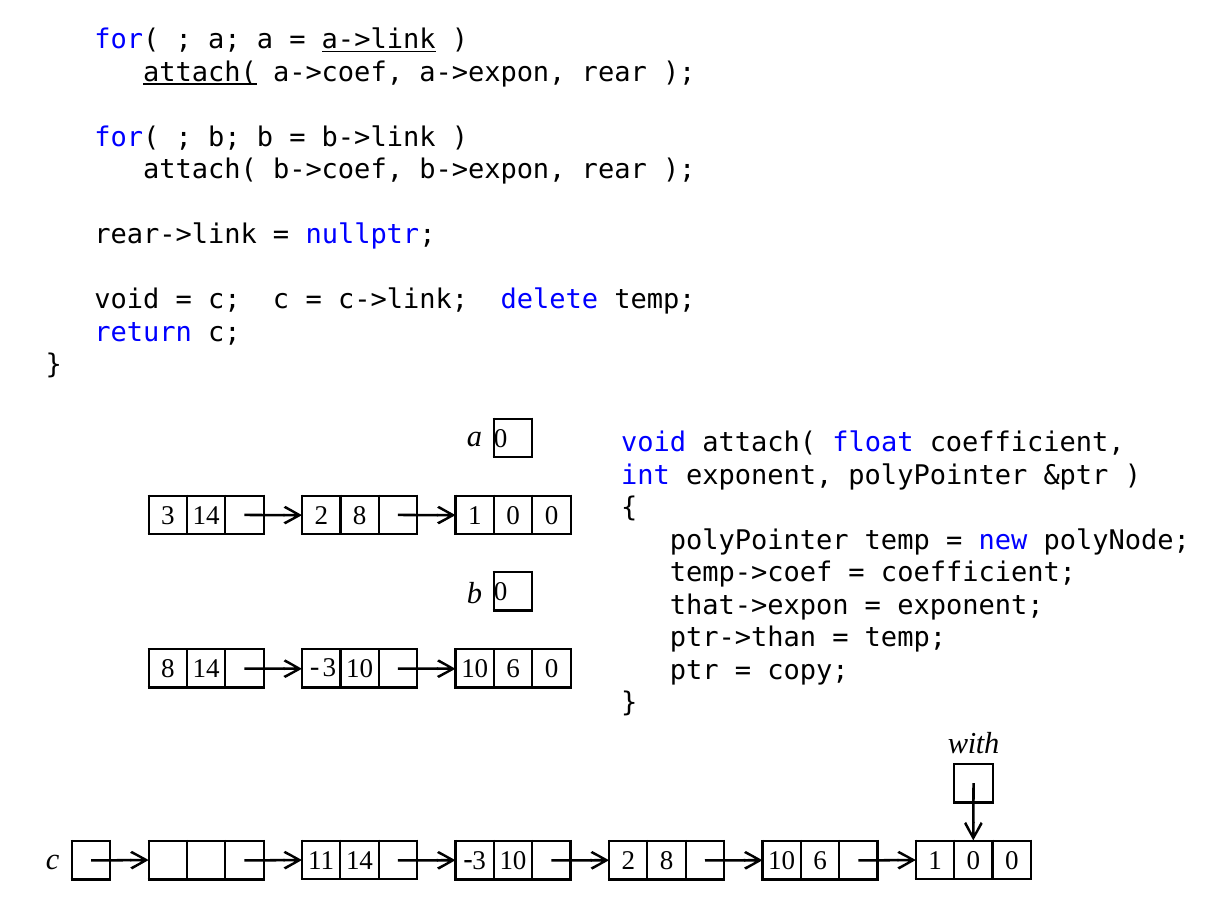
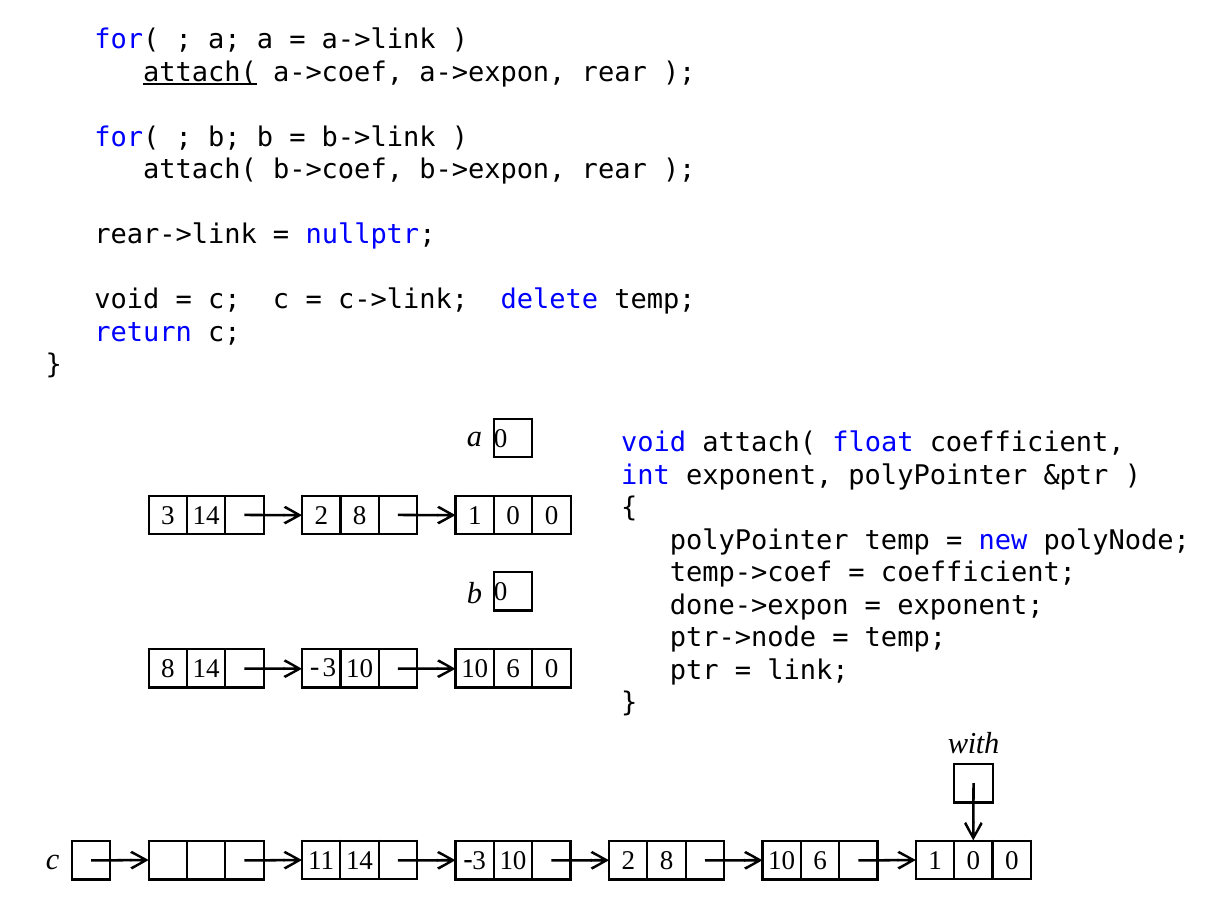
a->link underline: present -> none (379, 40)
that->expon: that->expon -> done->expon (759, 605)
ptr->than: ptr->than -> ptr->node (743, 637)
copy: copy -> link (808, 670)
